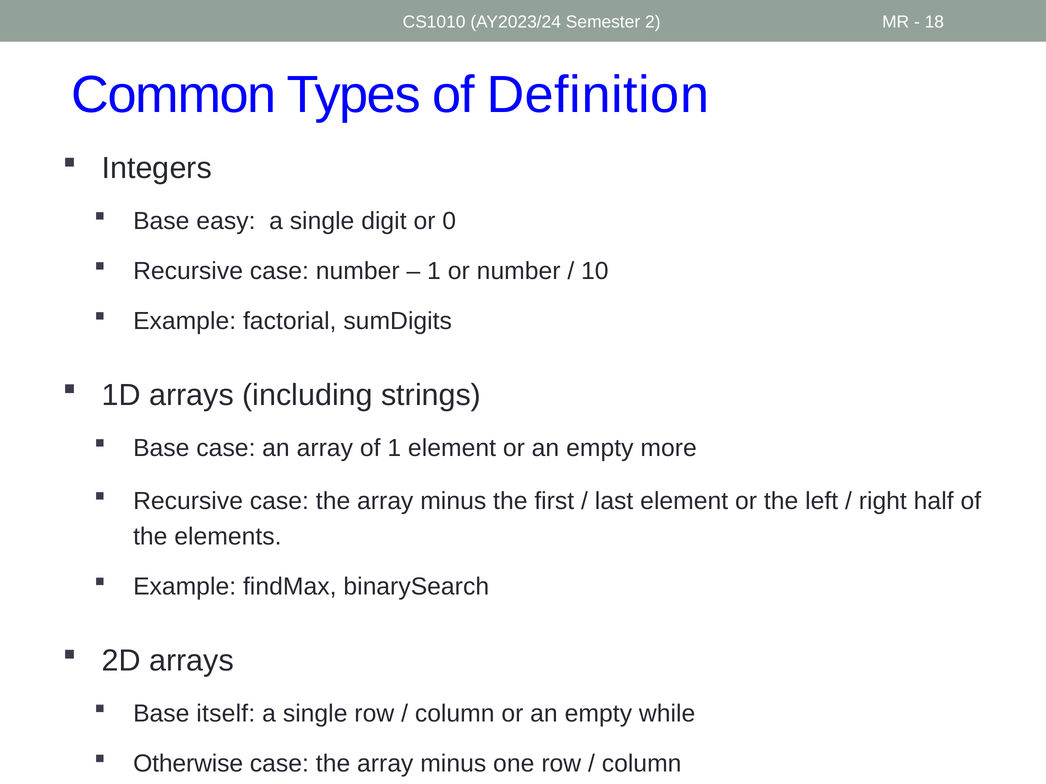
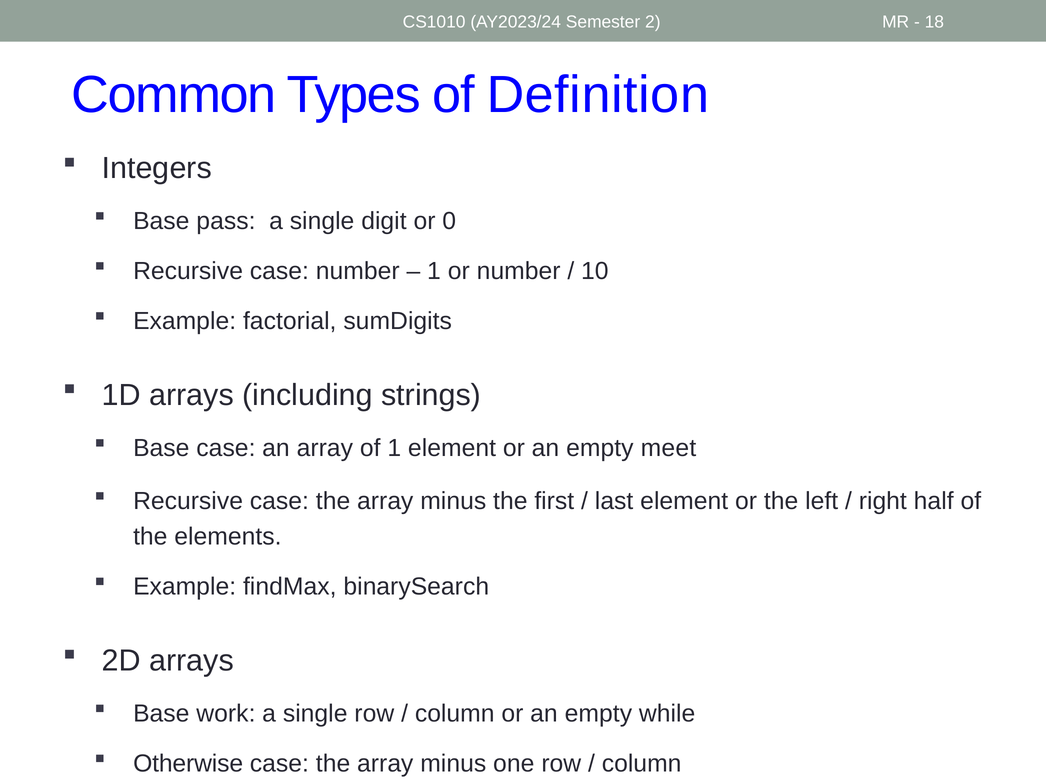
easy: easy -> pass (226, 221)
more: more -> meet (668, 448)
itself: itself -> work (226, 714)
